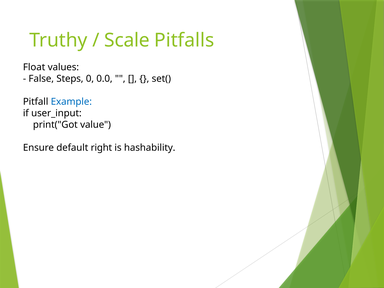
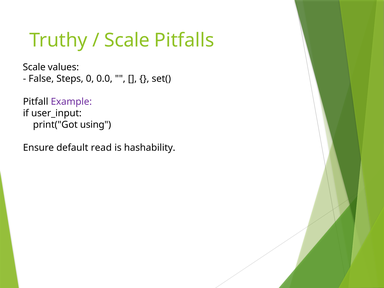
Float: Float -> Scale (34, 67)
Example colour: blue -> purple (71, 102)
value: value -> using (96, 125)
right: right -> read (101, 148)
